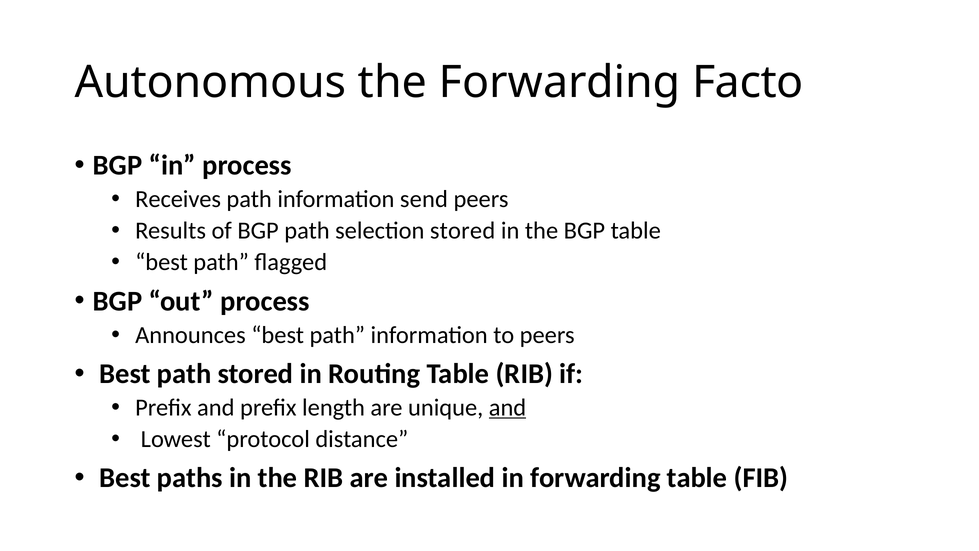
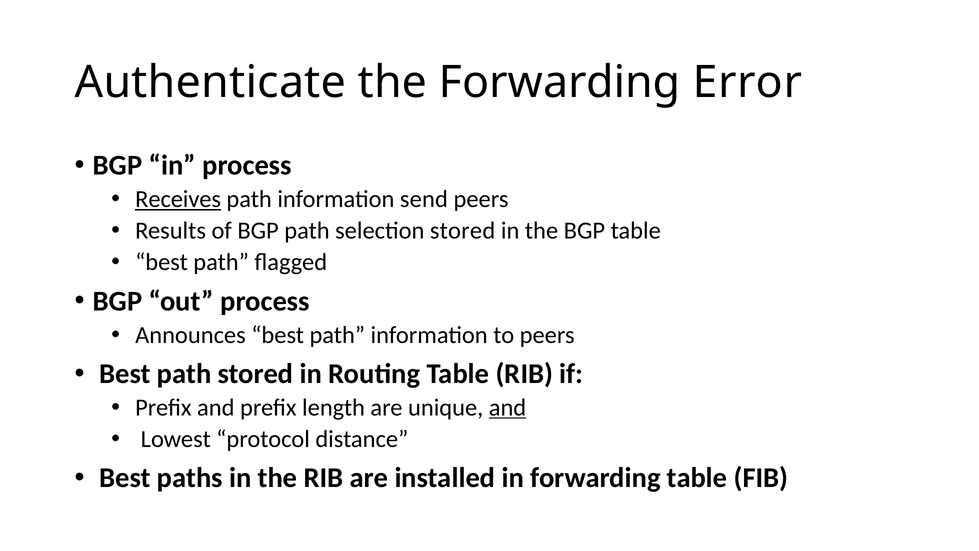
Autonomous: Autonomous -> Authenticate (210, 82)
Facto: Facto -> Error (747, 82)
Receives underline: none -> present (178, 199)
